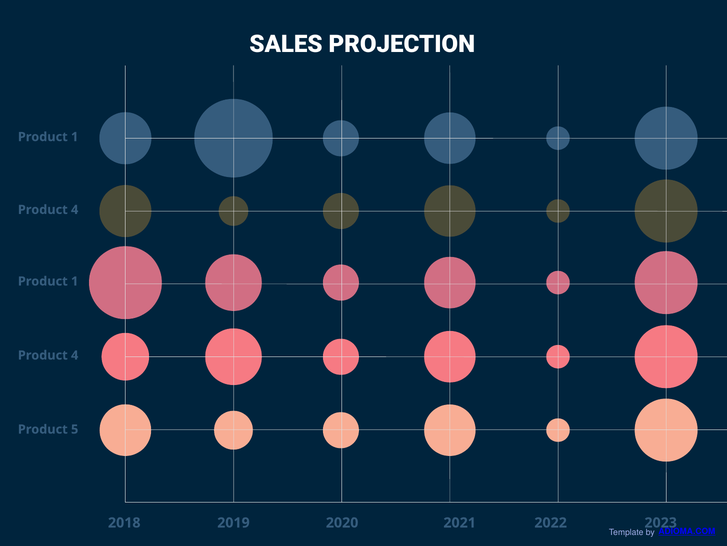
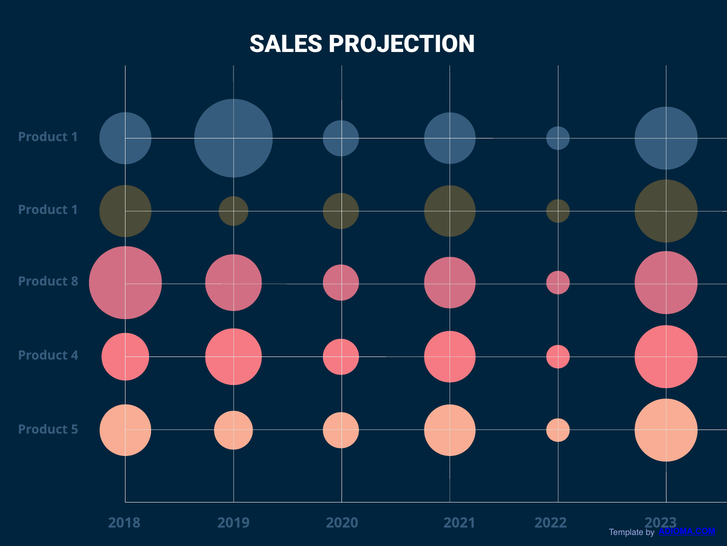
4: 4 -> 1 (75, 209)
1: 1 -> 8 (75, 281)
